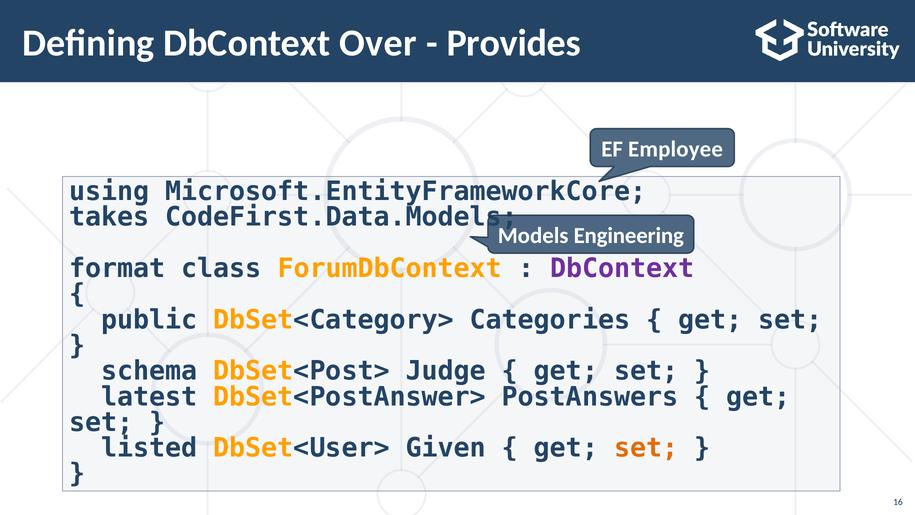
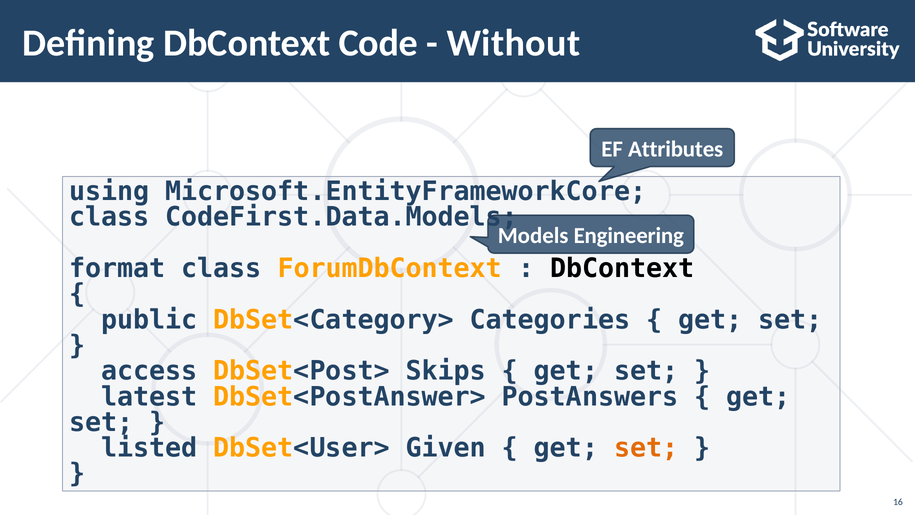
Over: Over -> Code (378, 43)
Provides: Provides -> Without (513, 43)
Employee: Employee -> Attributes (676, 149)
takes: takes -> class (109, 217)
DbContext colour: purple -> black (622, 268)
schema: schema -> access (149, 371)
Judge: Judge -> Skips (446, 371)
